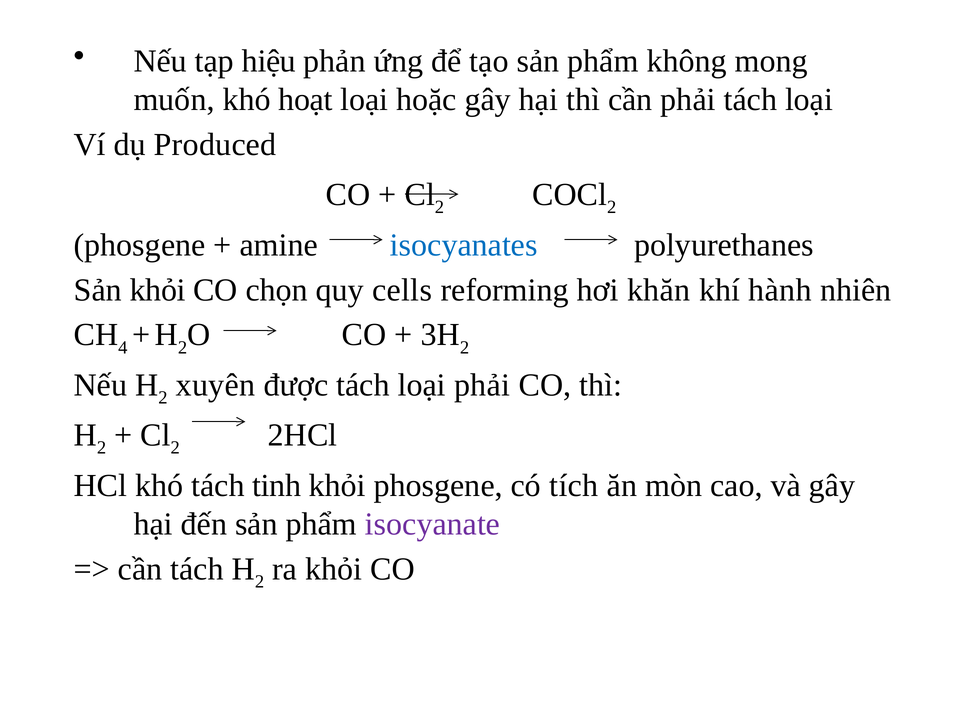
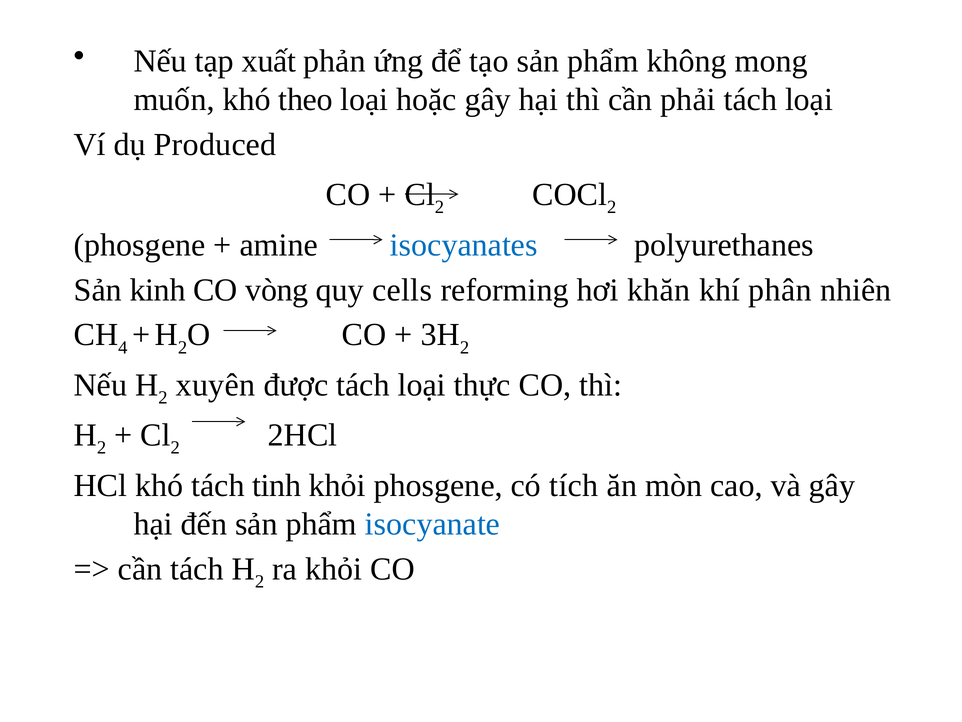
hiệu: hiệu -> xuất (269, 61)
hoạt: hoạt -> theo (306, 100)
Sản khỏi: khỏi -> kinh (158, 290)
chọn: chọn -> vòng (277, 290)
hành: hành -> phân (780, 290)
loại phải: phải -> thực (482, 385)
isocyanate colour: purple -> blue (433, 524)
